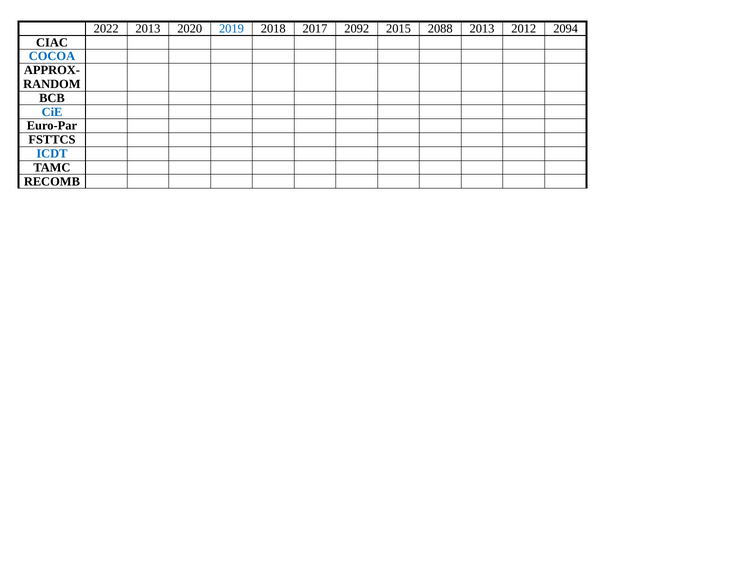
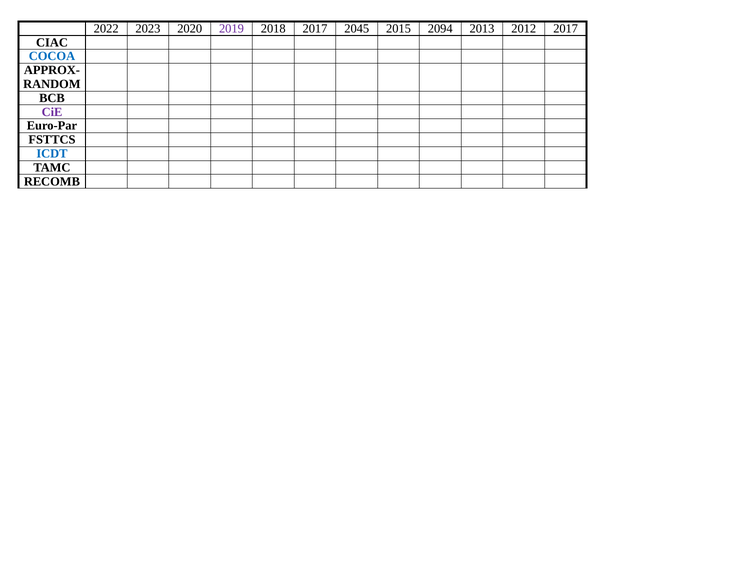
2022 2013: 2013 -> 2023 (148, 29)
2019 colour: blue -> purple (231, 29)
2092: 2092 -> 2045 (357, 29)
2088: 2088 -> 2094 (440, 29)
2012 2094: 2094 -> 2017 (566, 29)
CiE colour: blue -> purple (52, 112)
